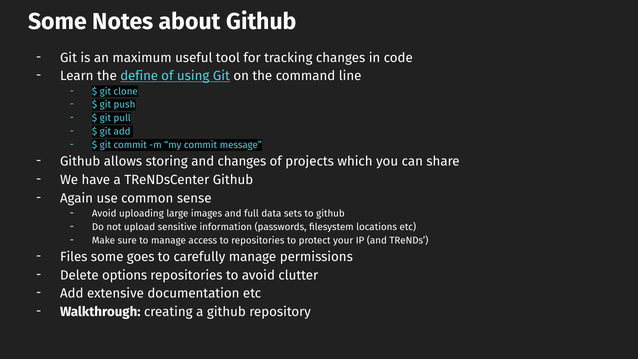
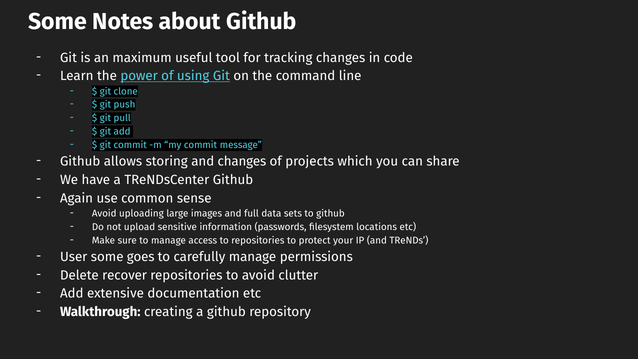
define: define -> power (139, 76)
Files: Files -> User (74, 257)
options: options -> recover (125, 275)
